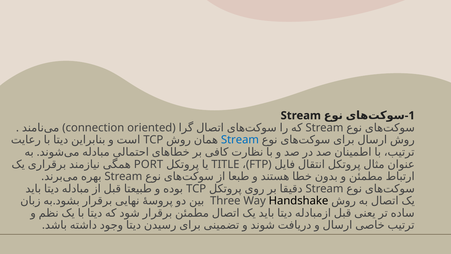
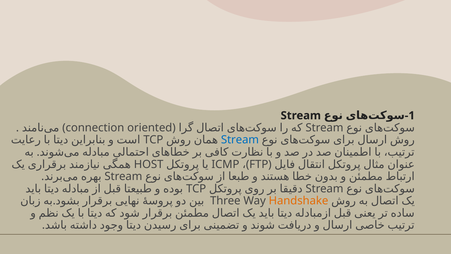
PORT: PORT -> HOST (149, 164)
TITLE: TITLE -> ICMP (225, 164)
Handshake colour: black -> orange (299, 201)
